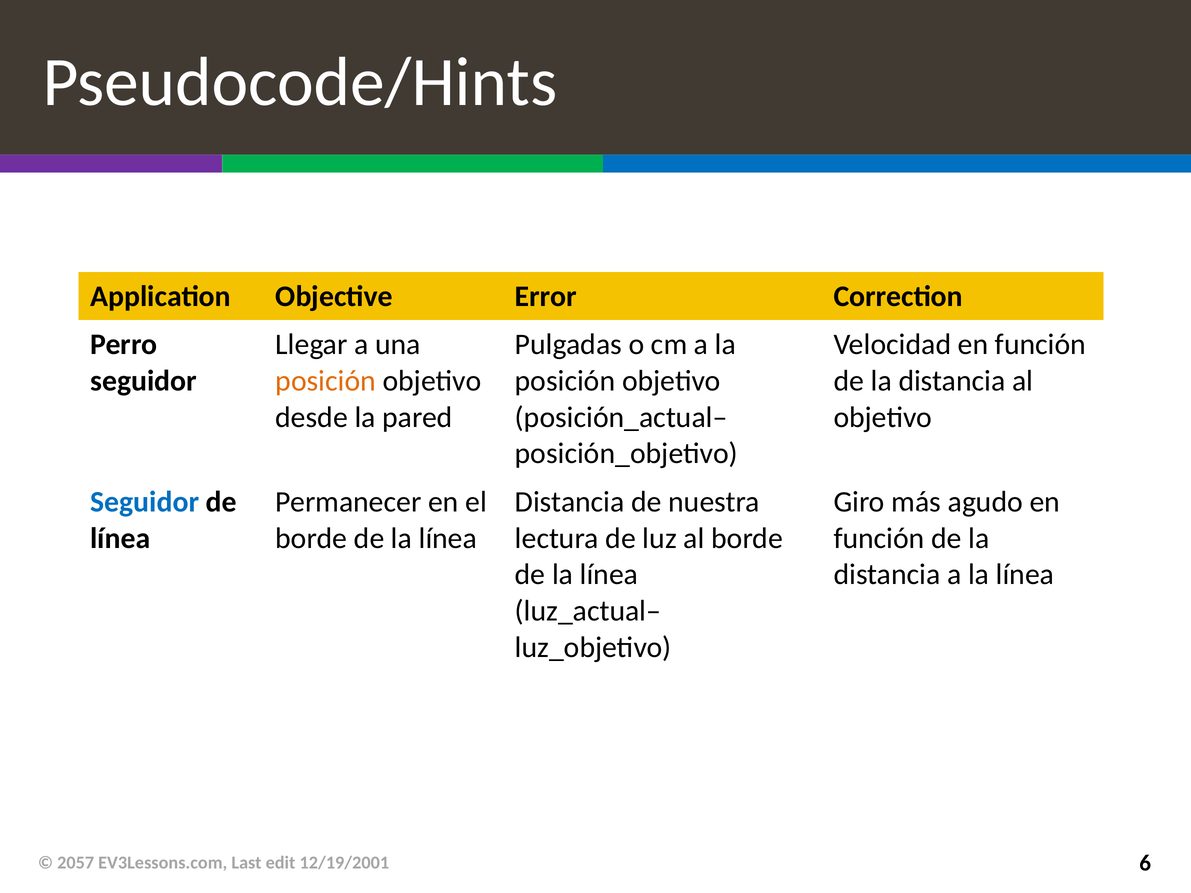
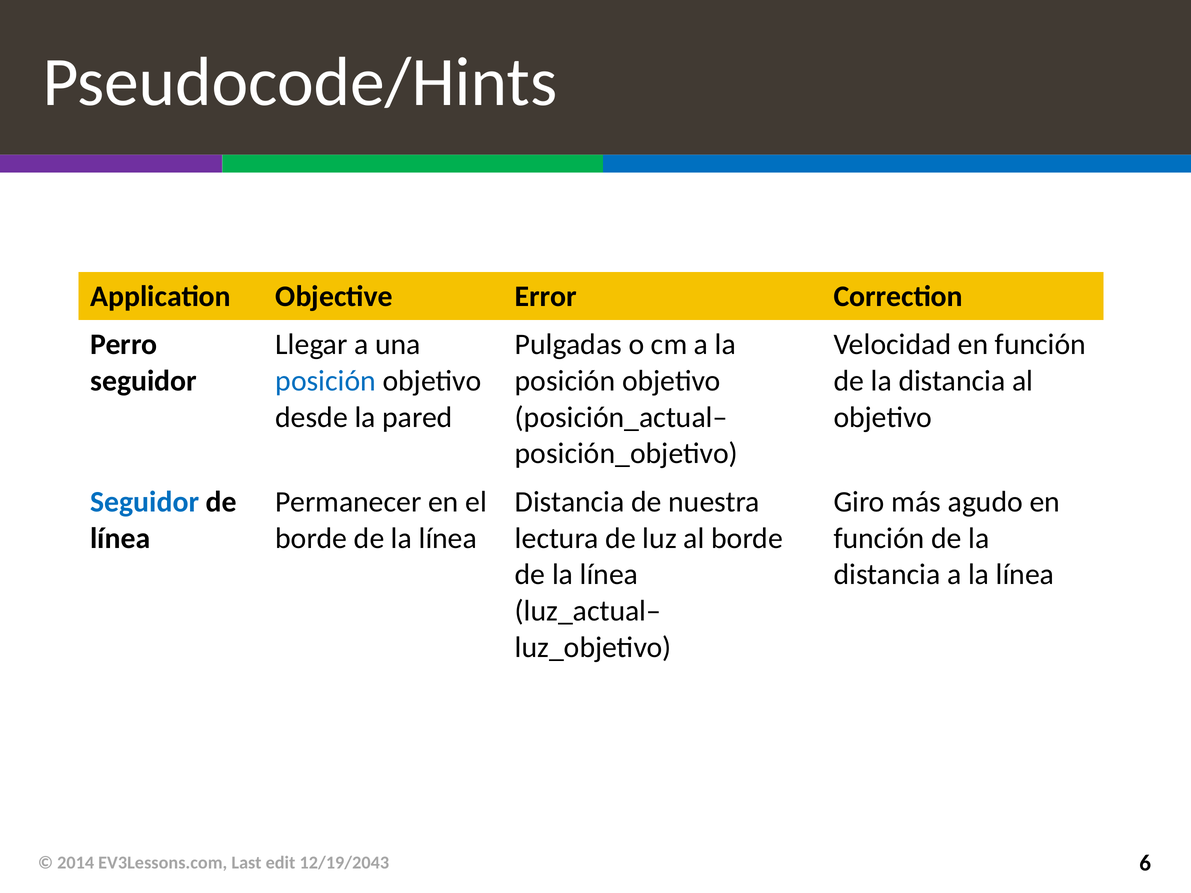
posición colour: orange -> blue (326, 381)
2057: 2057 -> 2014 (76, 863)
12/19/2001: 12/19/2001 -> 12/19/2043 (344, 863)
